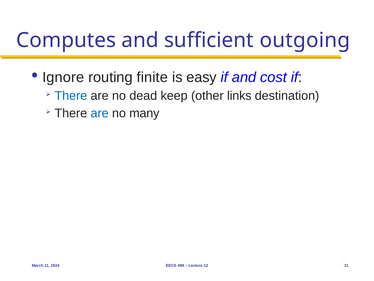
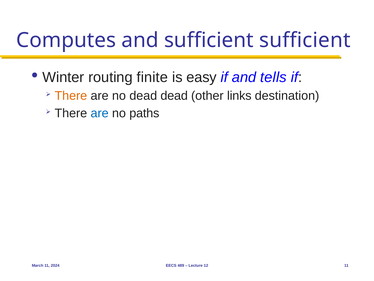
sufficient outgoing: outgoing -> sufficient (305, 40)
Ignore: Ignore -> Winter (63, 77)
cost: cost -> tells (273, 77)
There colour: blue -> orange (71, 96)
dead keep: keep -> dead (174, 96)
many: many -> paths (144, 113)
